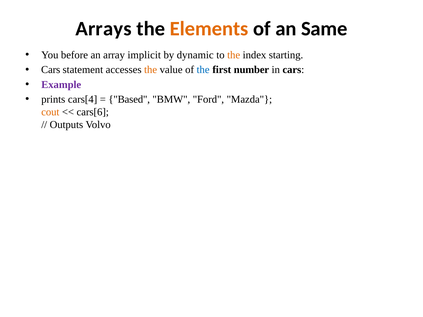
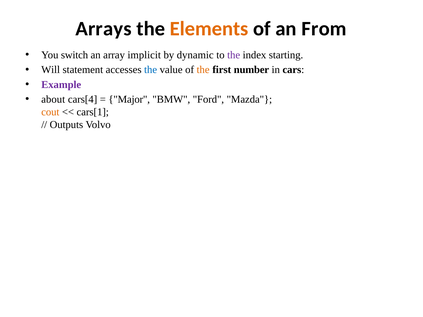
Same: Same -> From (324, 29)
before: before -> switch (75, 55)
the colour: orange -> purple (234, 55)
Cars: Cars -> Will (51, 70)
the colour: orange -> blue (151, 70)
the colour: blue -> orange (203, 70)
prints: prints -> about (53, 99)
Based: Based -> Major (129, 99)
cars[6: cars[6 -> cars[1 (93, 112)
